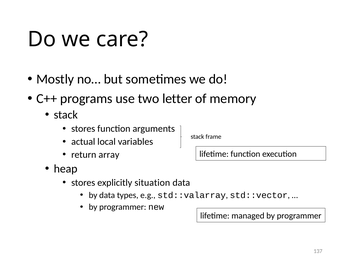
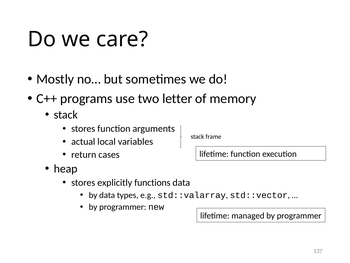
array: array -> cases (109, 154)
situation: situation -> functions (152, 182)
